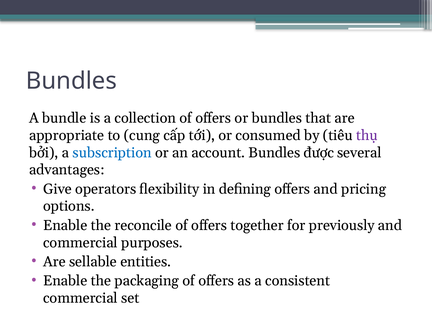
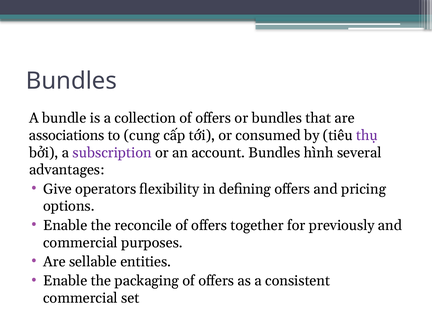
appropriate: appropriate -> associations (67, 135)
subscription colour: blue -> purple (112, 153)
được: được -> hình (319, 153)
